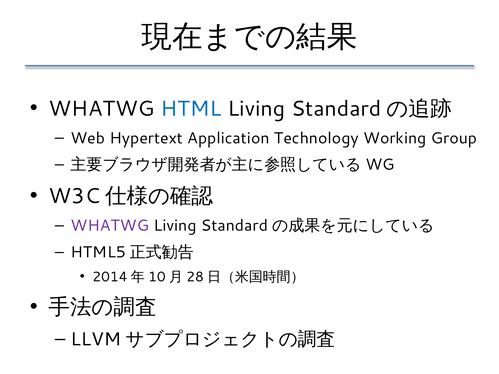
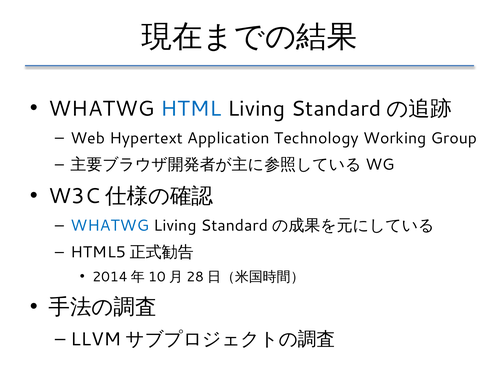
WHATWG colour: purple -> blue (110, 226)
